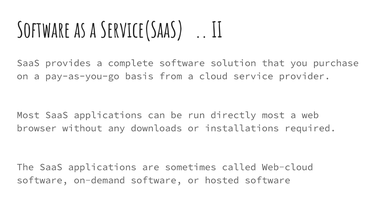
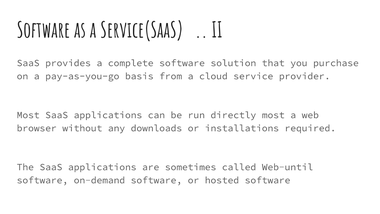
Web-cloud: Web-cloud -> Web-until (288, 167)
